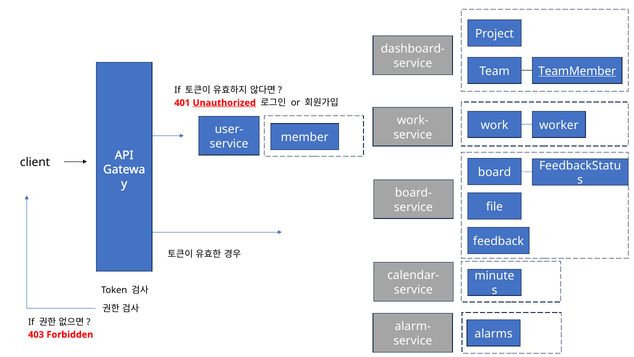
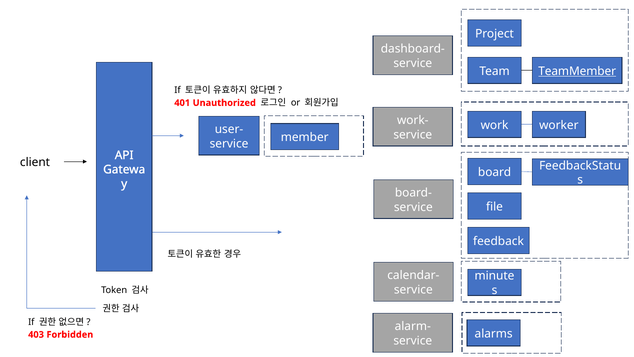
Unauthorized underline: present -> none (224, 103)
